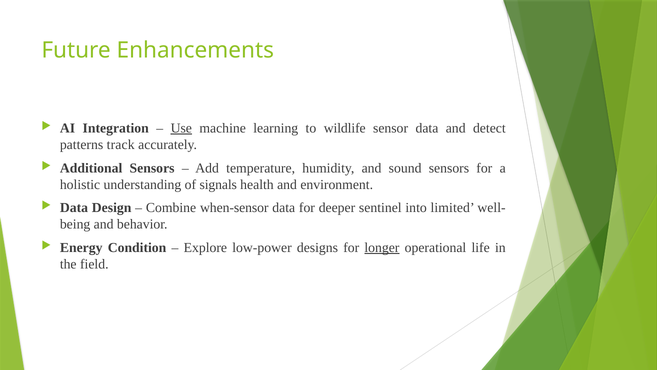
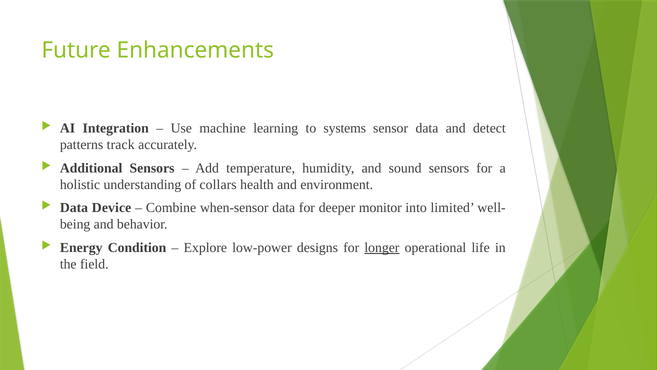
Use underline: present -> none (181, 128)
wildlife: wildlife -> systems (345, 128)
signals: signals -> collars (218, 184)
Design: Design -> Device (112, 208)
sentinel: sentinel -> monitor (380, 208)
